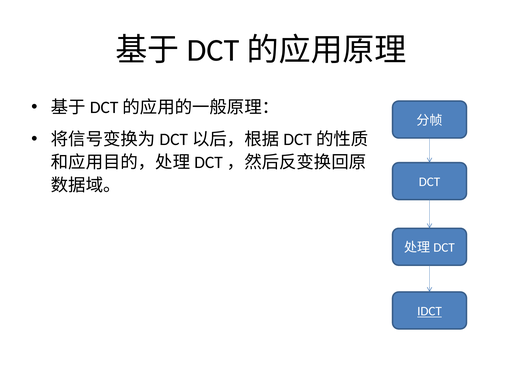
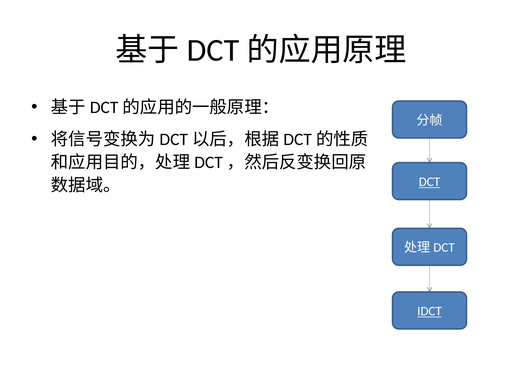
DCT underline: none -> present (429, 182)
